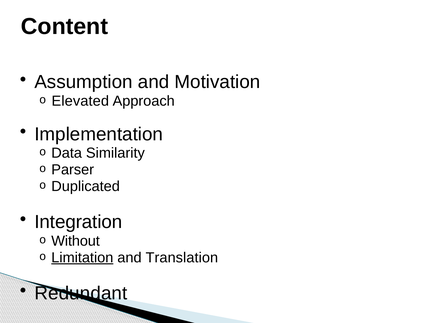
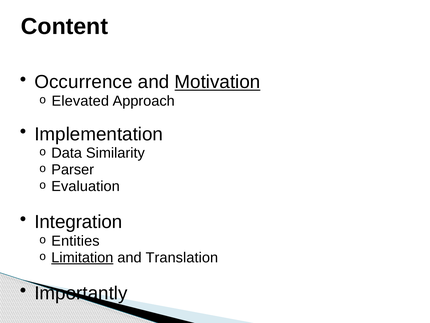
Assumption: Assumption -> Occurrence (84, 82)
Motivation underline: none -> present (217, 82)
Duplicated: Duplicated -> Evaluation (86, 186)
Without: Without -> Entities (75, 241)
Redundant: Redundant -> Importantly (81, 293)
